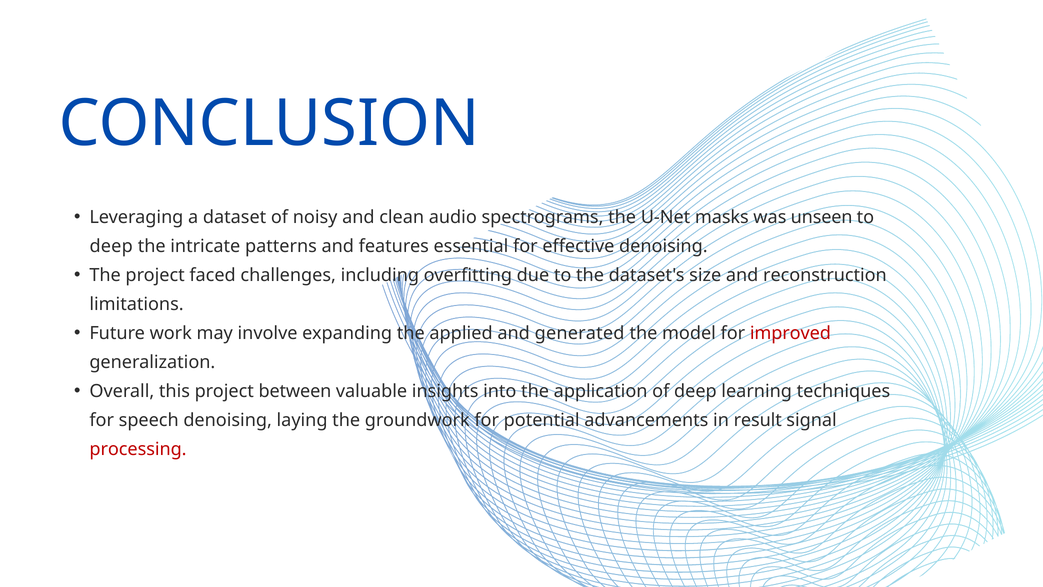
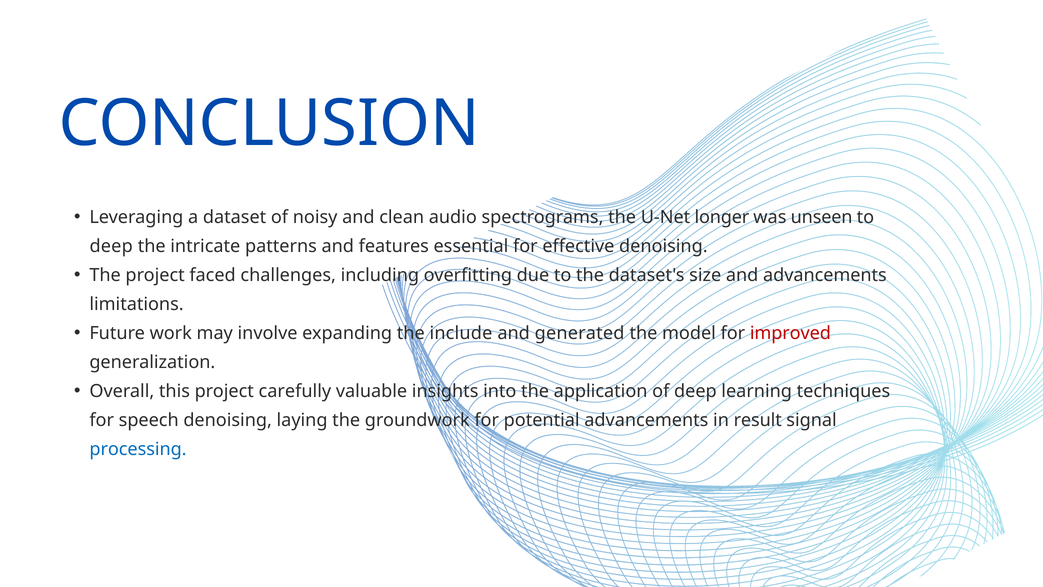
masks: masks -> longer (722, 217)
and reconstruction: reconstruction -> advancements (825, 275)
applied: applied -> include (461, 333)
between: between -> carefully (295, 391)
processing colour: red -> blue (138, 449)
